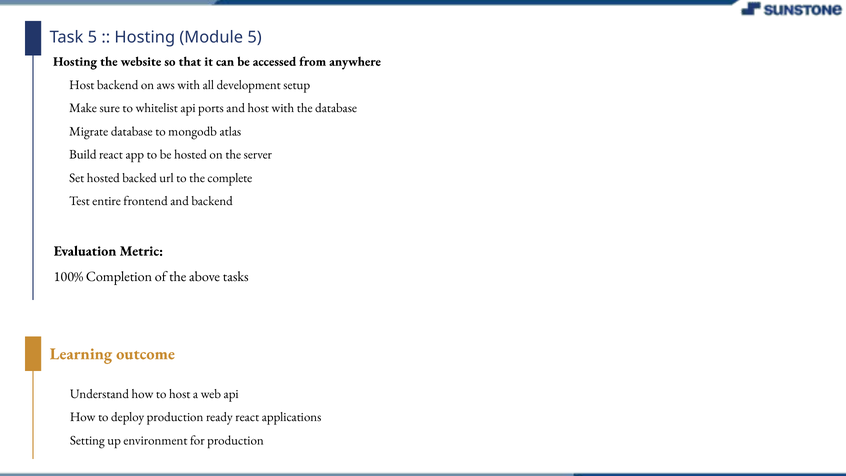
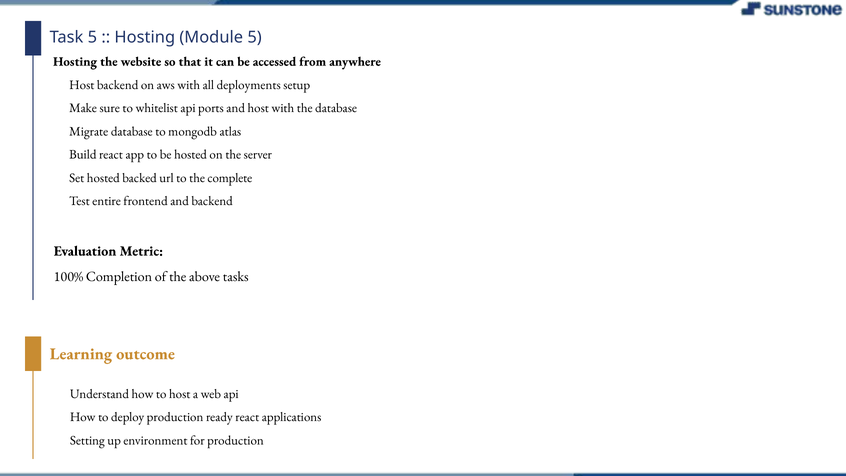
development: development -> deployments (249, 85)
